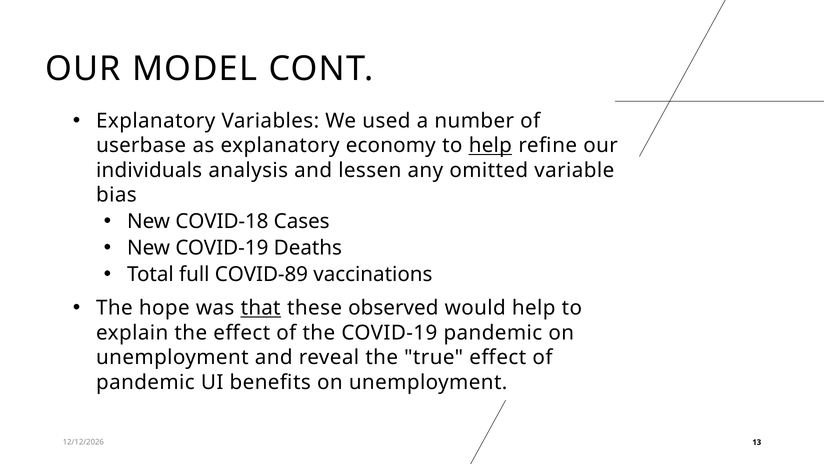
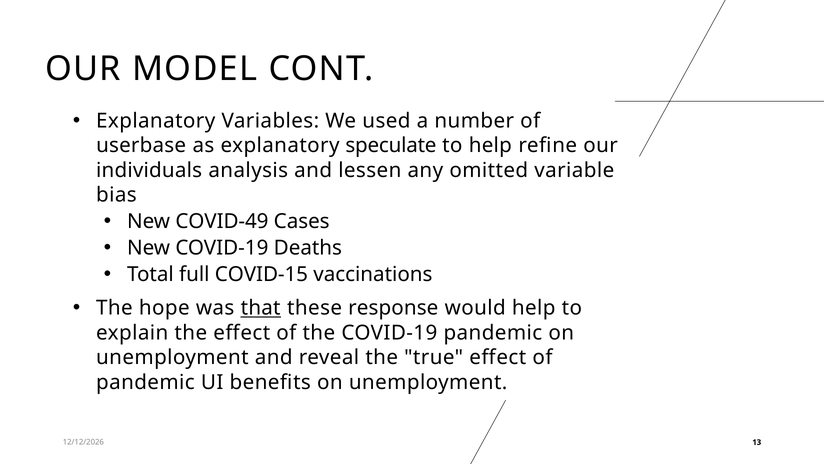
economy: economy -> speculate (391, 146)
help underline: present -> none (490, 146)
COVID-18: COVID-18 -> COVID-49 (222, 221)
COVID-89: COVID-89 -> COVID-15 (261, 274)
observed: observed -> response (393, 308)
